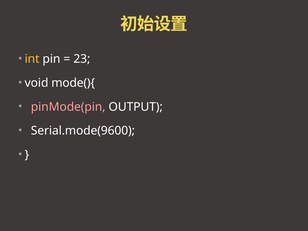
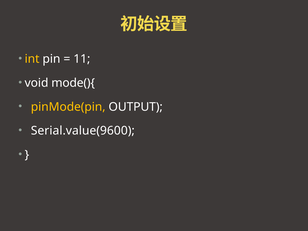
23: 23 -> 11 (82, 59)
pinMode(pin colour: pink -> yellow (68, 107)
Serial.mode(9600: Serial.mode(9600 -> Serial.value(9600 (83, 131)
